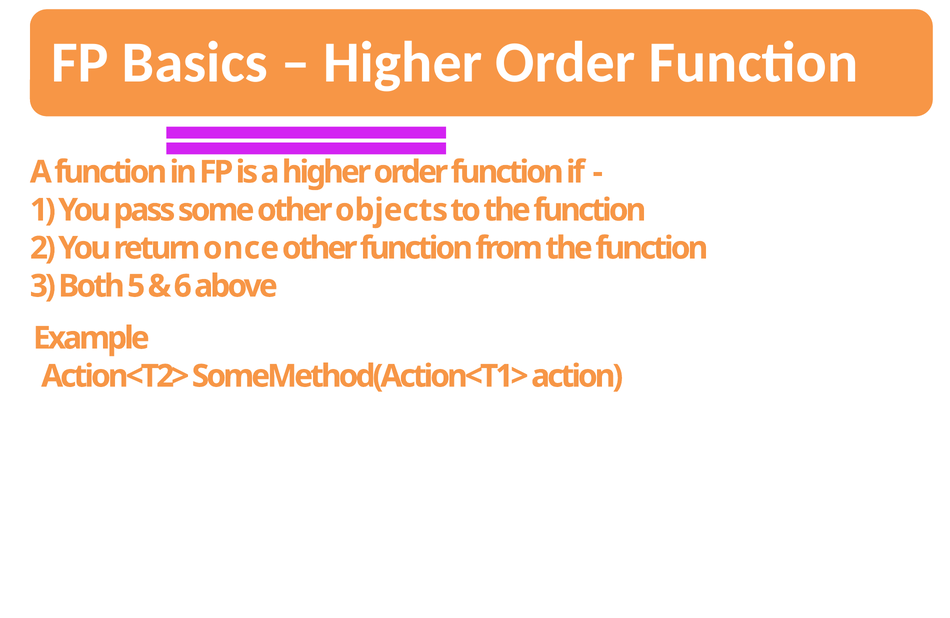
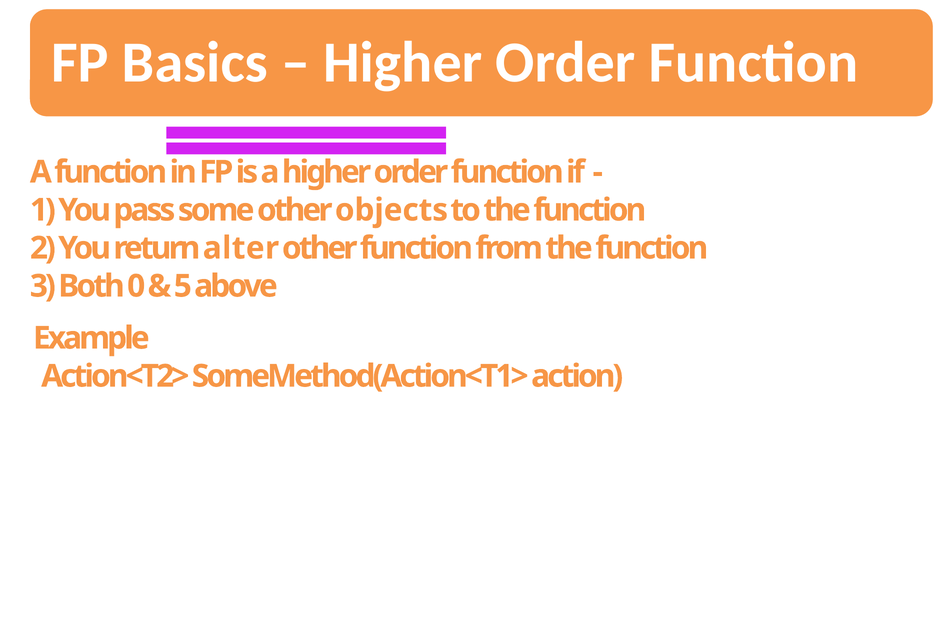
once: once -> alter (241, 248)
5: 5 -> 0 (136, 286)
6: 6 -> 5 (183, 286)
